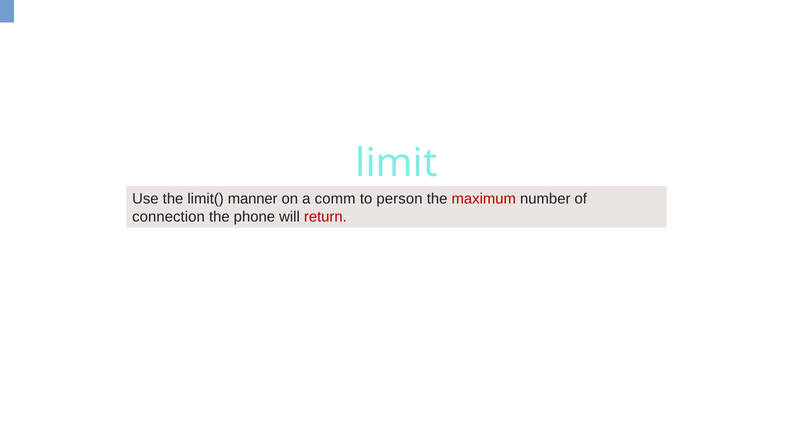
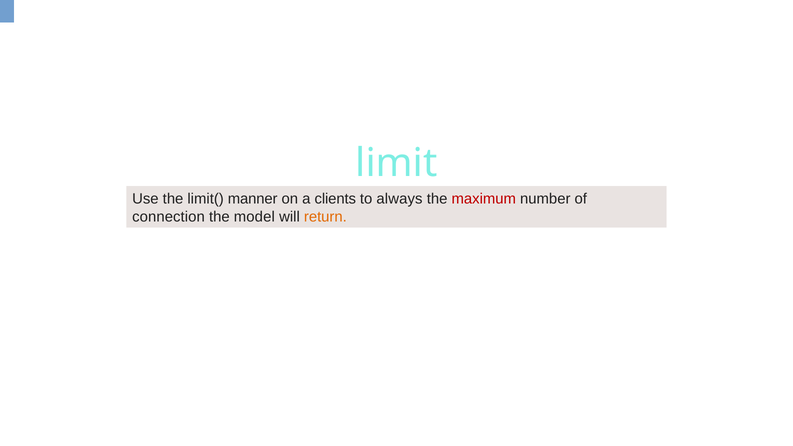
comm: comm -> clients (335, 199)
person: person -> always (399, 199)
phone: phone -> model (254, 217)
return colour: red -> orange (325, 217)
